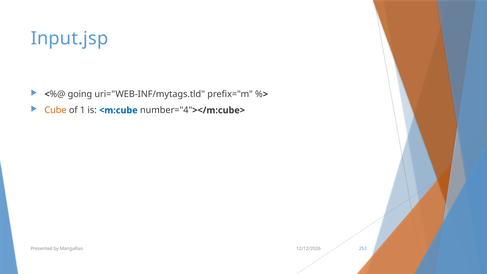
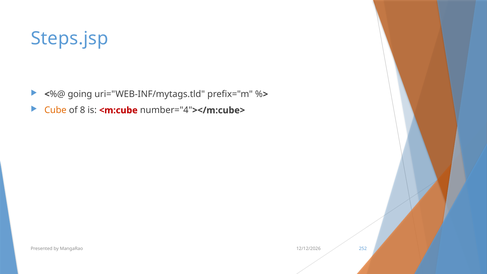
Input.jsp: Input.jsp -> Steps.jsp (70, 38)
1: 1 -> 8 (83, 110)
<m:cube colour: blue -> red (118, 110)
